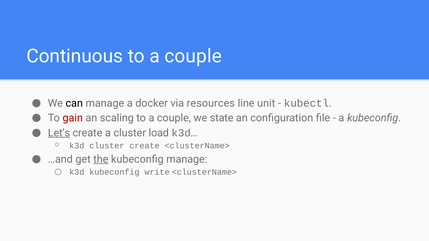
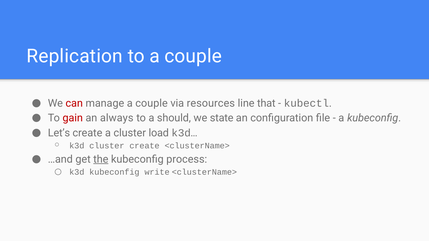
Continuous: Continuous -> Replication (75, 56)
can colour: black -> red (74, 103)
manage a docker: docker -> couple (152, 103)
unit: unit -> that (266, 103)
scaling: scaling -> always (117, 118)
couple: couple -> should (174, 118)
Let’s underline: present -> none (59, 133)
kubeconfig manage: manage -> process (187, 159)
